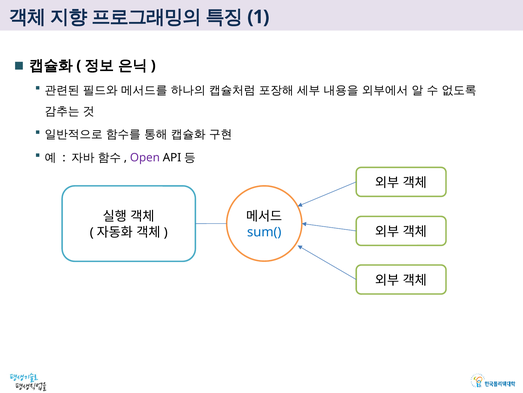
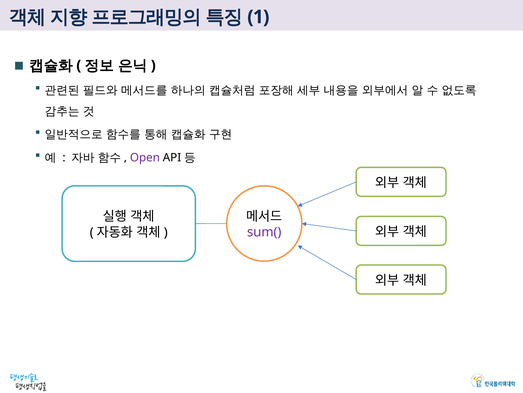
sum( colour: blue -> purple (264, 232)
